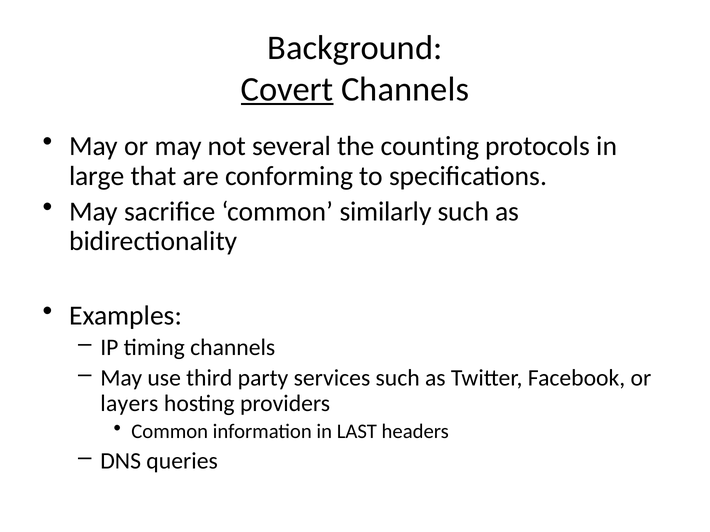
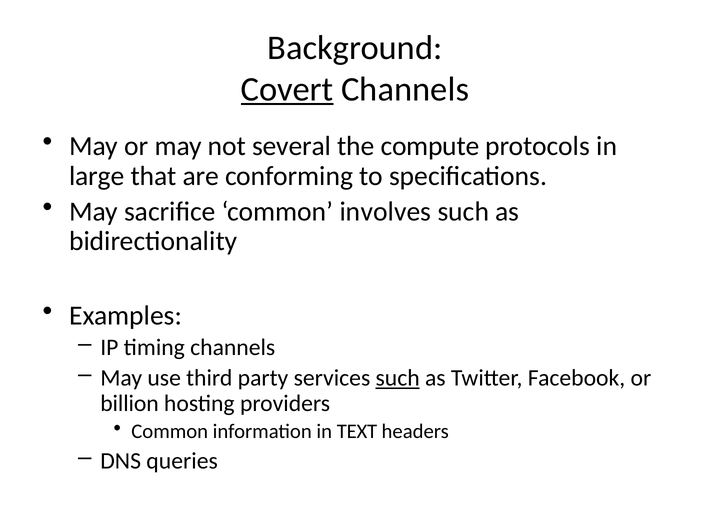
counting: counting -> compute (430, 146)
similarly: similarly -> involves (385, 212)
such underline: none -> present (398, 378)
layers: layers -> billion (129, 404)
LAST: LAST -> TEXT (357, 432)
